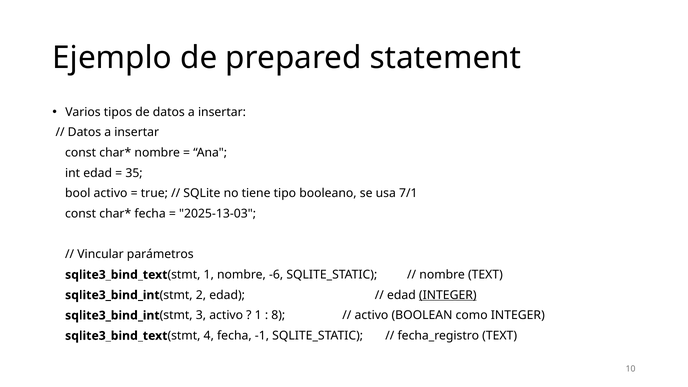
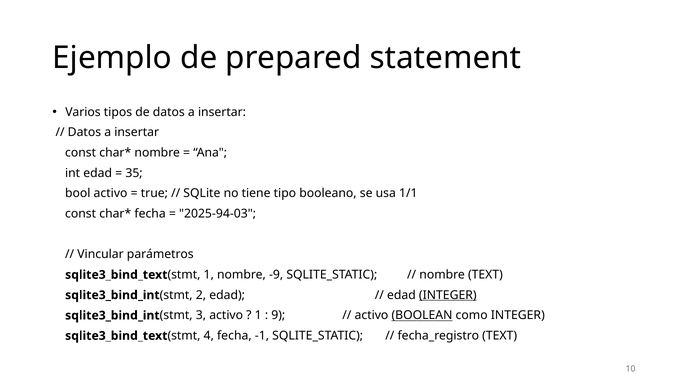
7/1: 7/1 -> 1/1 (408, 193)
2025-13-03: 2025-13-03 -> 2025-94-03 (218, 214)
-6: -6 -> -9 (276, 275)
8: 8 -> 9 (278, 315)
BOOLEAN underline: none -> present (422, 315)
